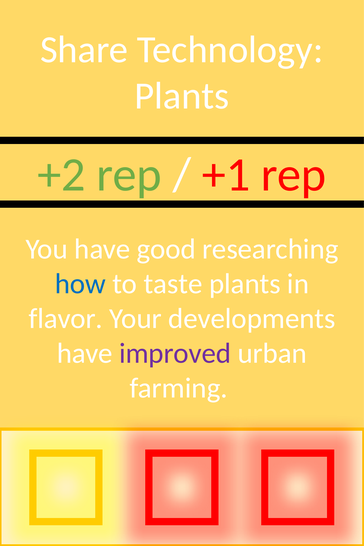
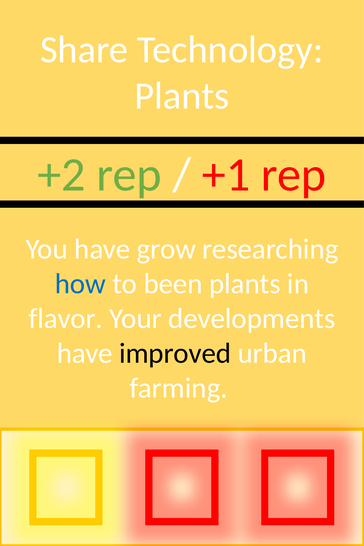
good: good -> grow (166, 249)
taste: taste -> been (173, 284)
improved colour: purple -> black (175, 354)
